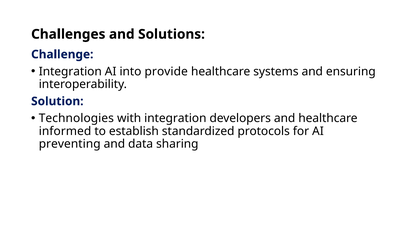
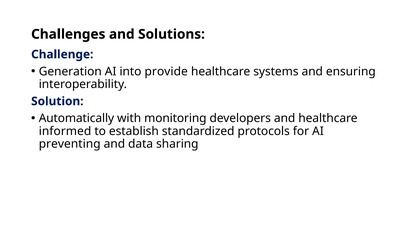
Integration: Integration -> Generation (70, 72)
Technologies: Technologies -> Automatically (76, 119)
with integration: integration -> monitoring (175, 119)
